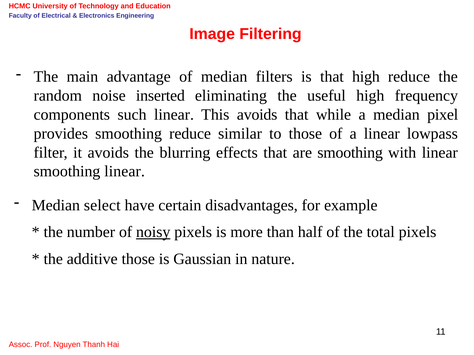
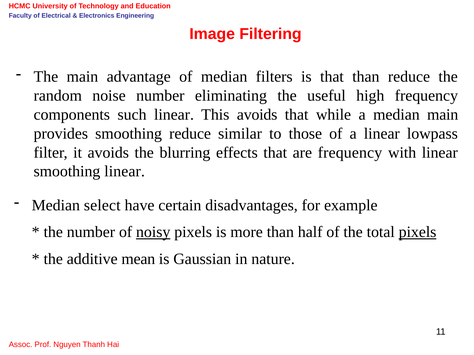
that high: high -> than (366, 77)
noise inserted: inserted -> number (160, 96)
median pixel: pixel -> main (443, 115)
are smoothing: smoothing -> frequency (350, 153)
pixels underline: none -> present (418, 232)
additive those: those -> mean (138, 259)
